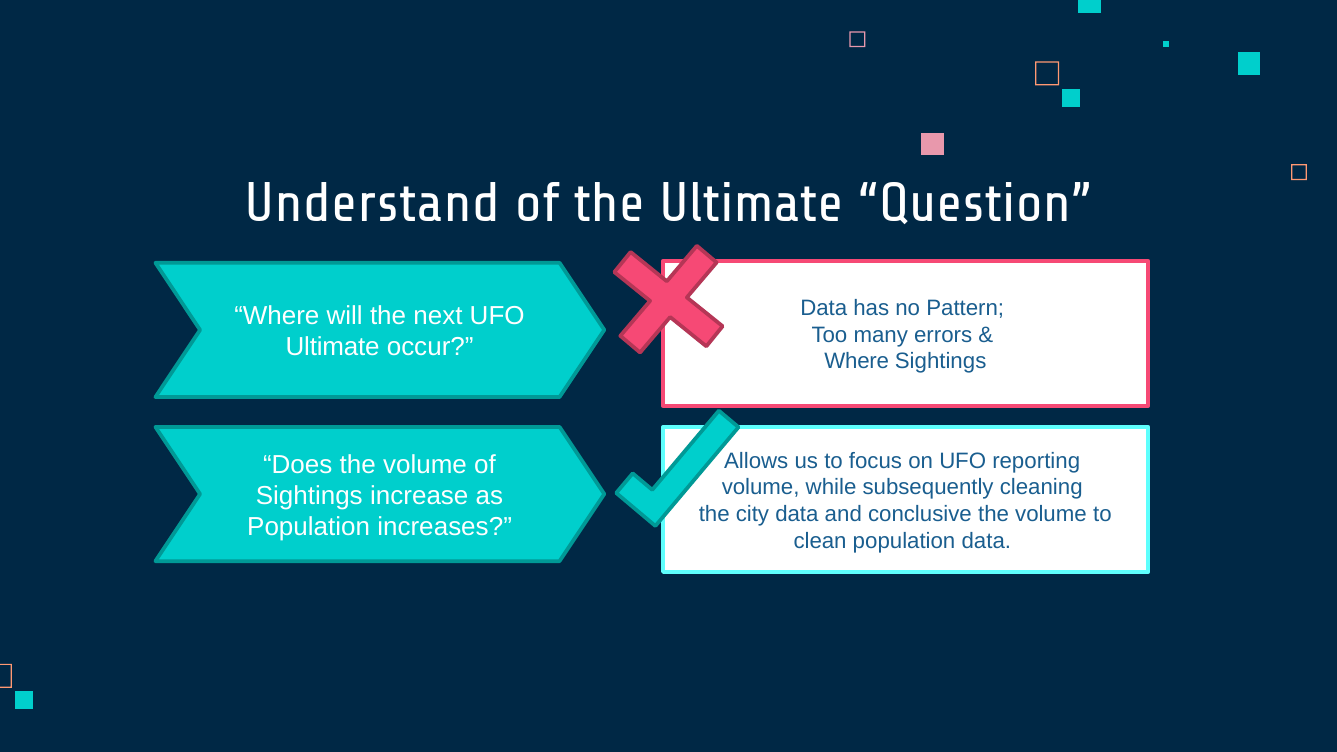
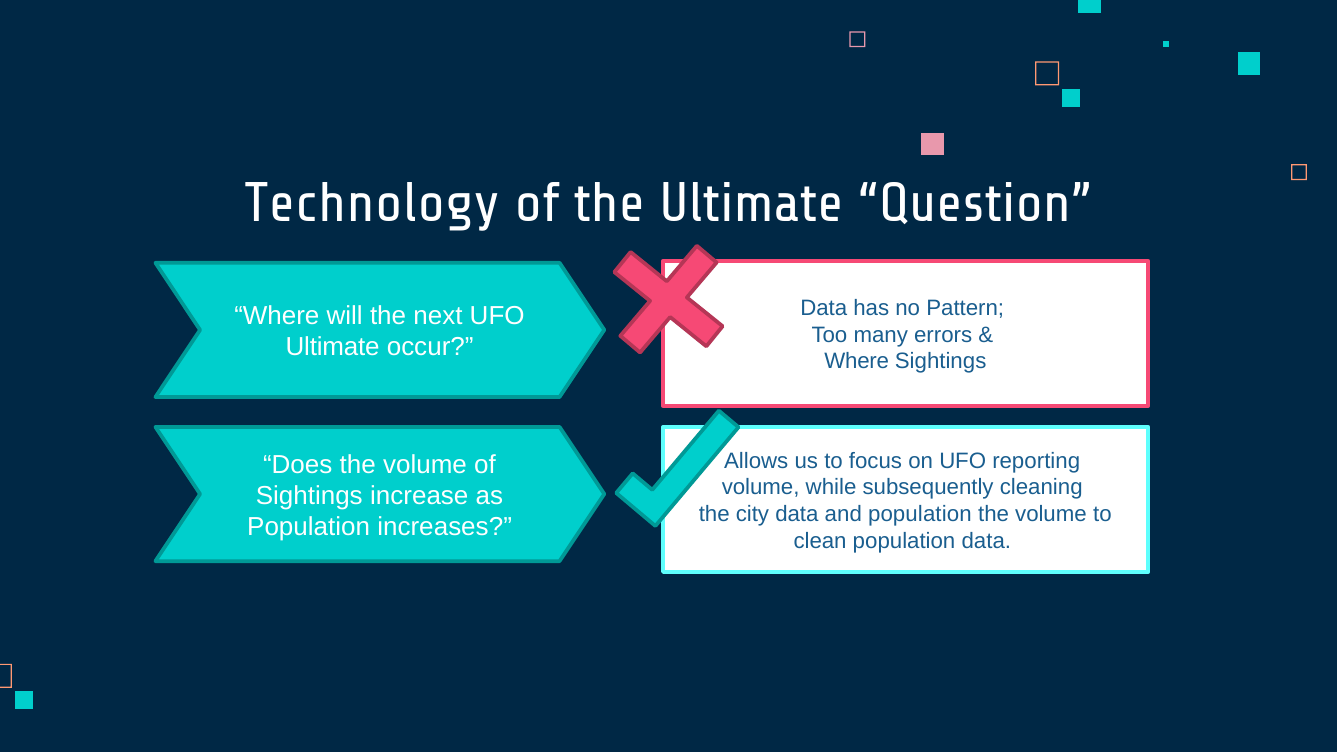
Understand: Understand -> Technology (372, 203)
and conclusive: conclusive -> population (920, 514)
